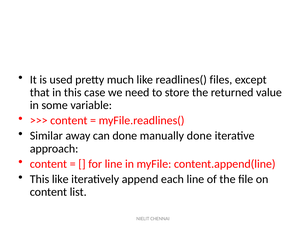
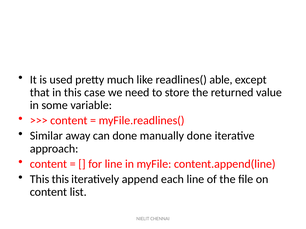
files: files -> able (221, 80)
This like: like -> this (60, 180)
